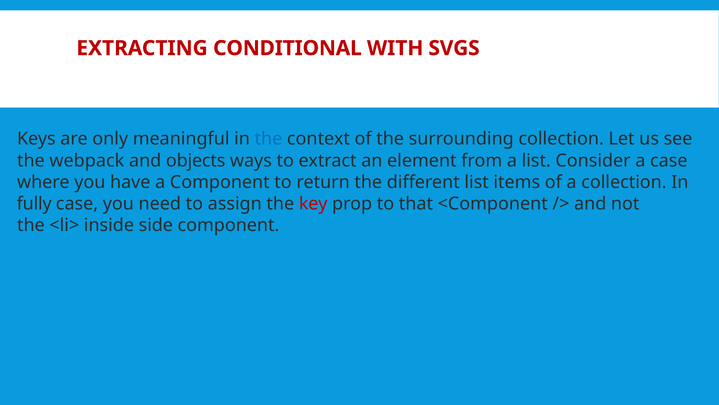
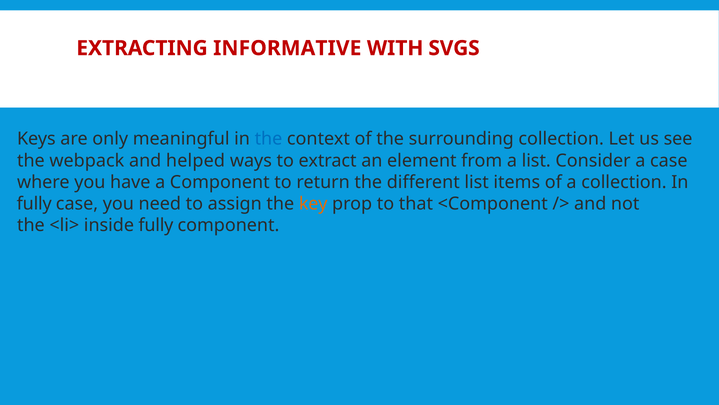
CONDITIONAL: CONDITIONAL -> INFORMATIVE (287, 48)
objects: objects -> helped (195, 160)
key colour: red -> orange (313, 203)
inside side: side -> fully (156, 225)
